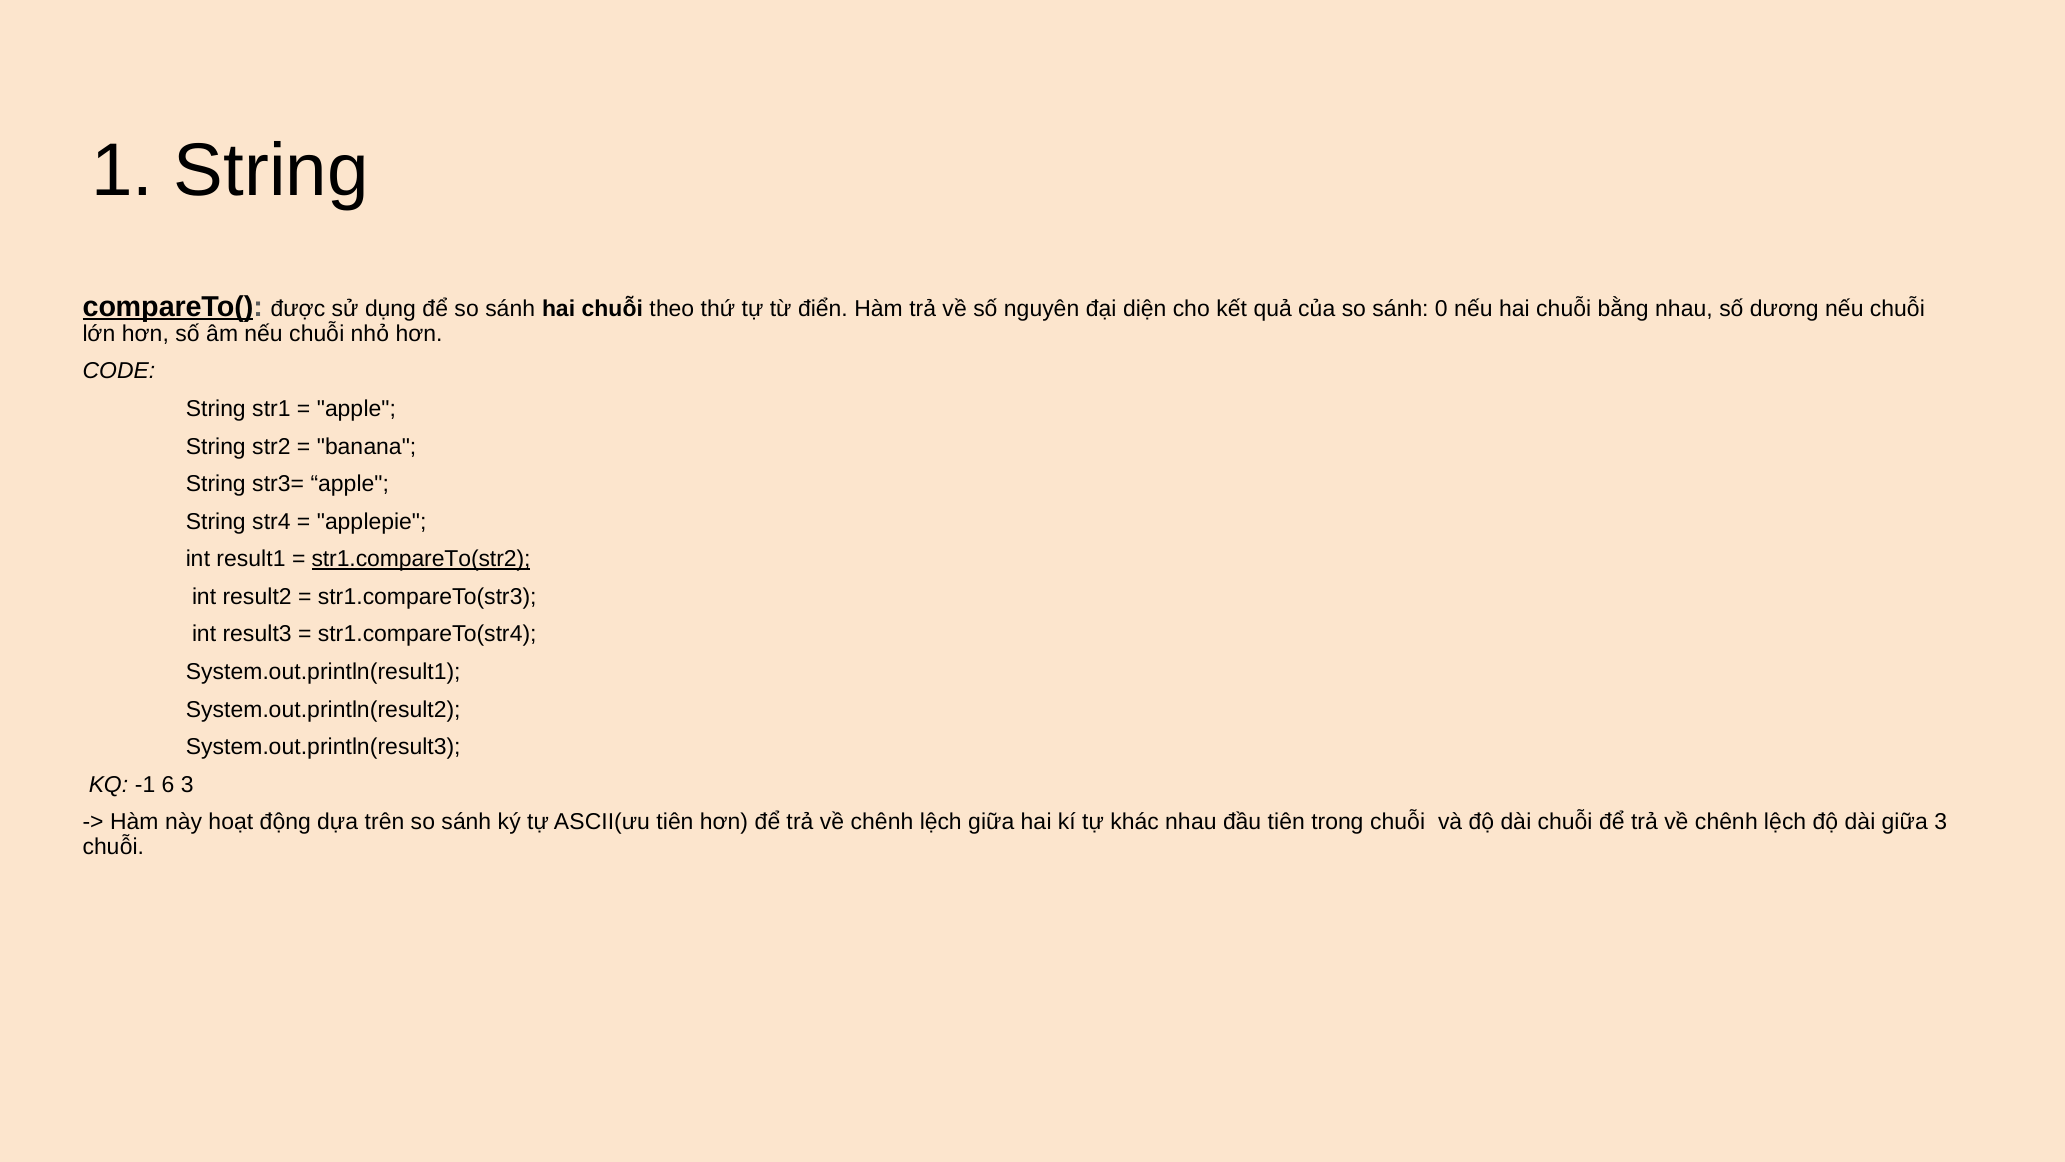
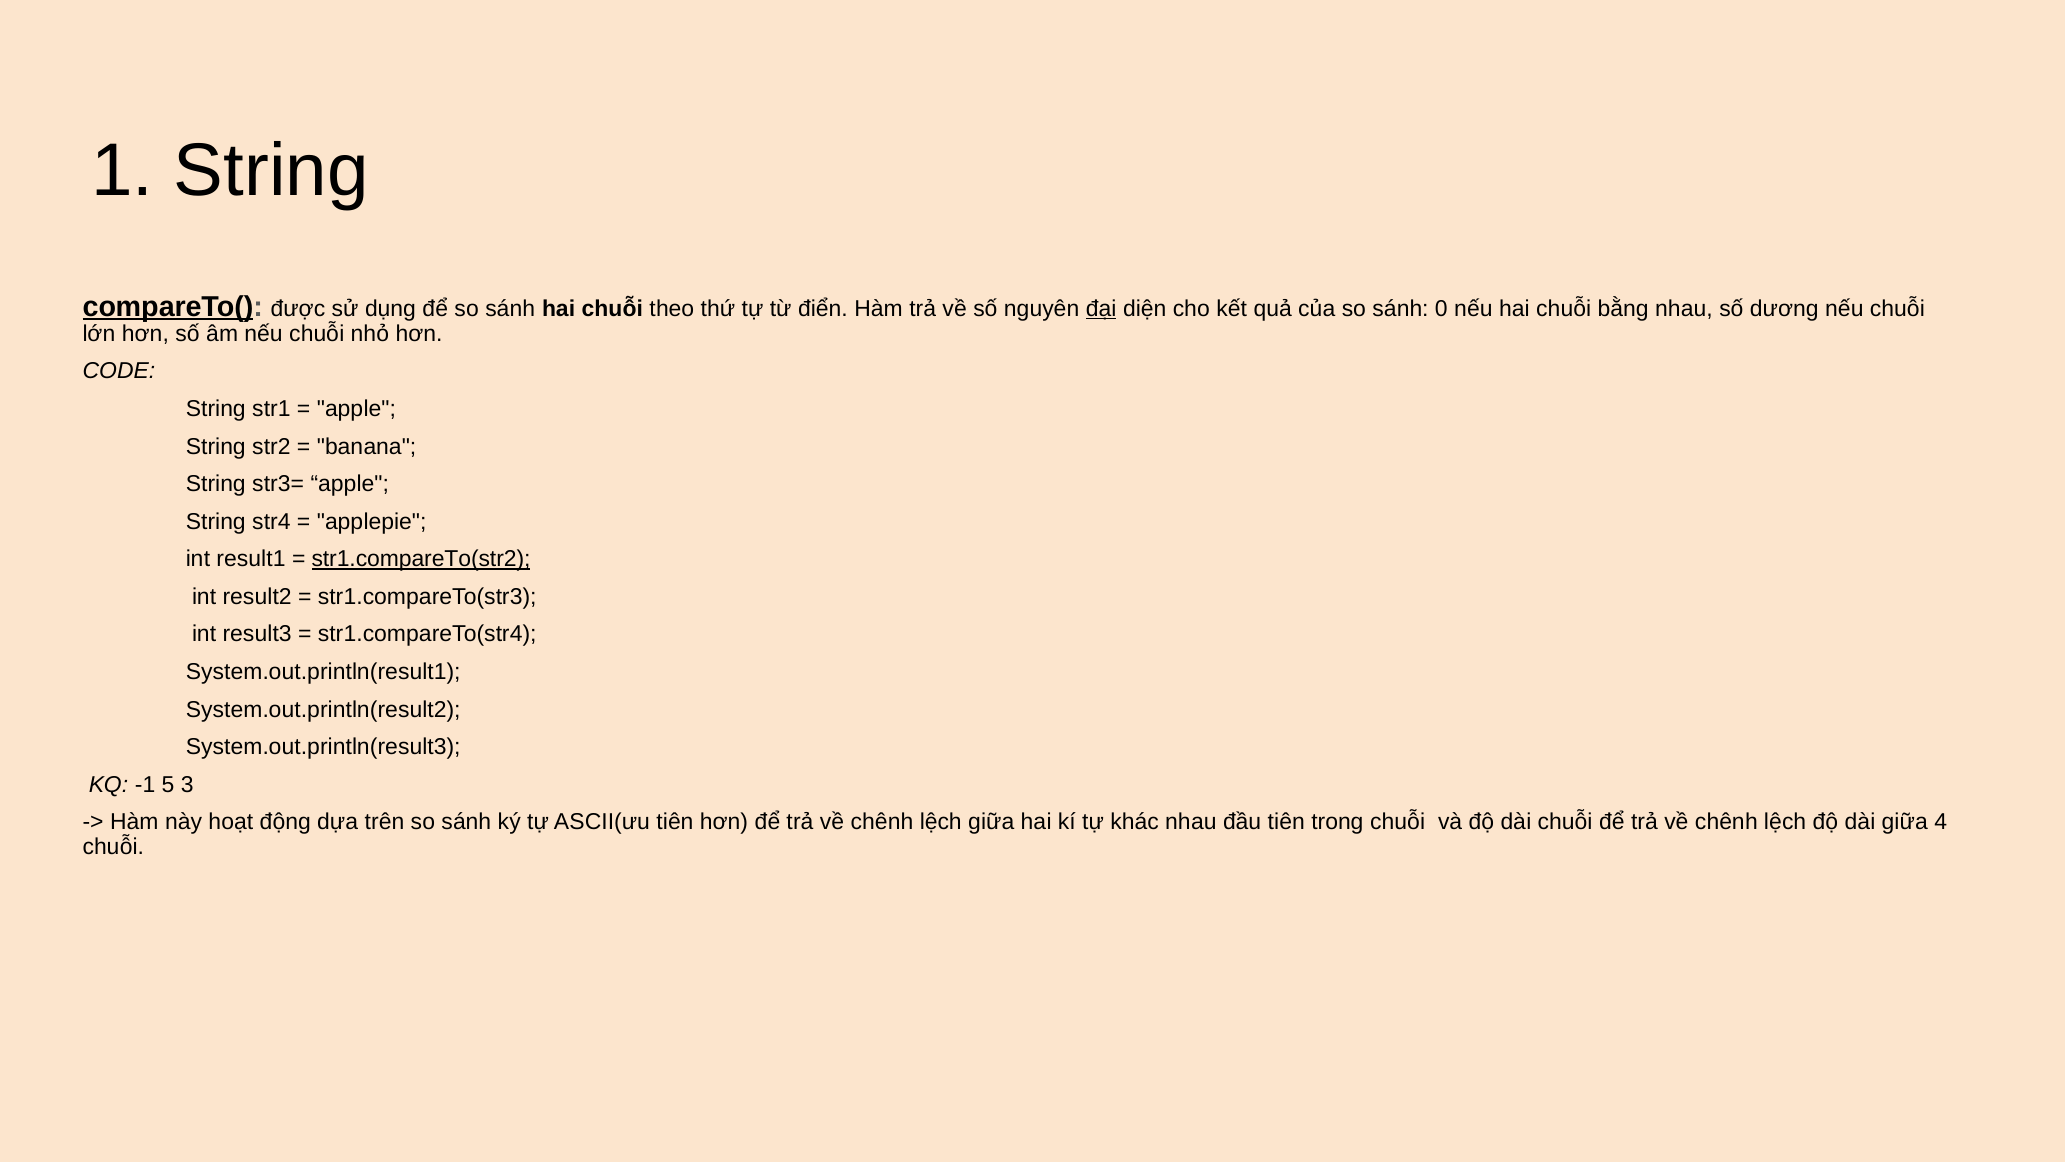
đại underline: none -> present (1101, 308)
6: 6 -> 5 (168, 784)
giữa 3: 3 -> 4 (1941, 822)
